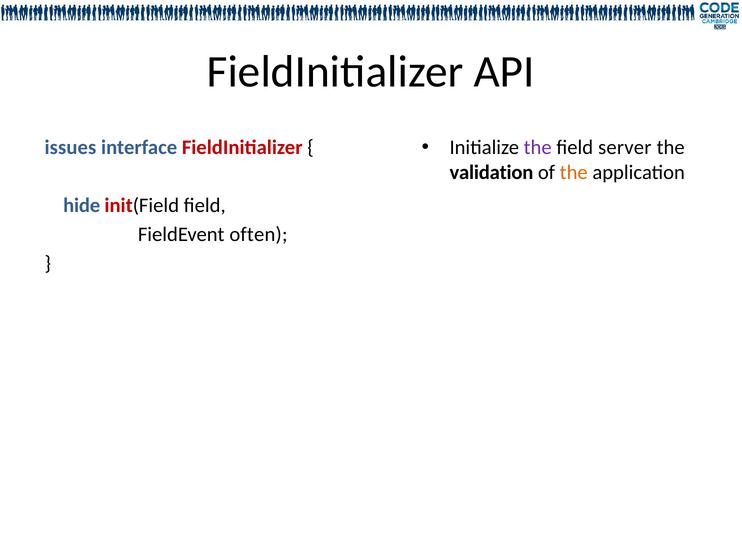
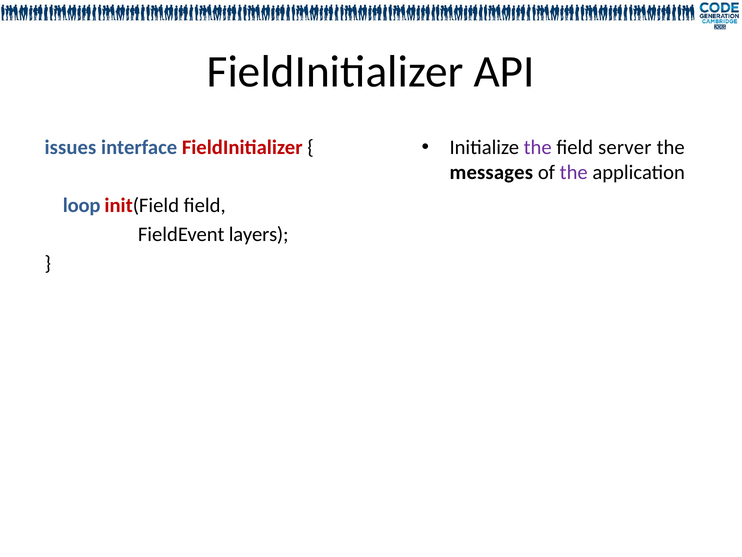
validation: validation -> messages (491, 172)
the colour: orange -> purple (574, 172)
hide: hide -> loop (82, 205)
often: often -> layers (259, 234)
